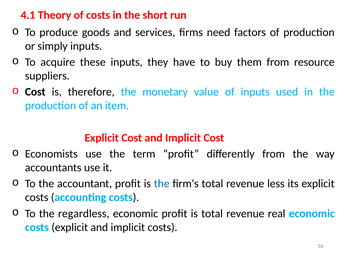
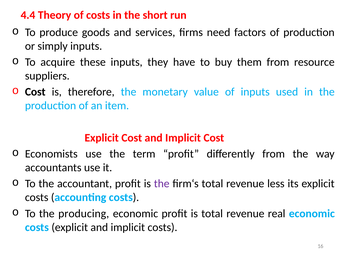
4.1: 4.1 -> 4.4 (28, 15)
the colour: blue -> purple (162, 184)
regardless: regardless -> producing (84, 213)
